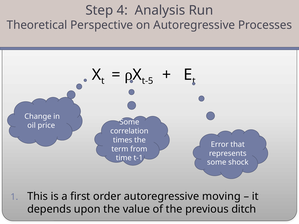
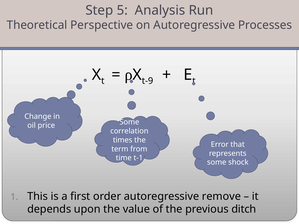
4: 4 -> 5 (122, 10)
t-5: t-5 -> t-9 (147, 81)
moving: moving -> remove (221, 197)
